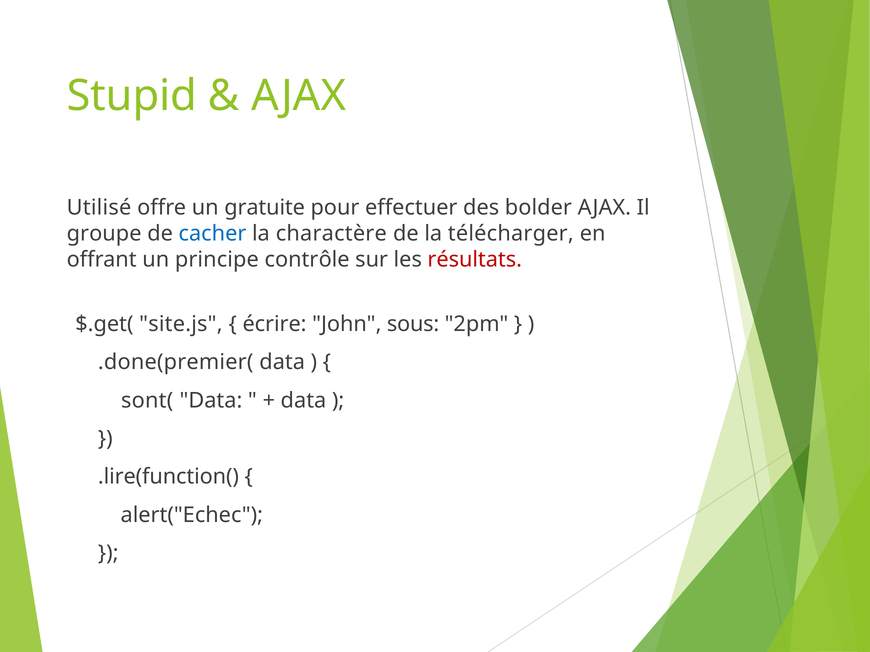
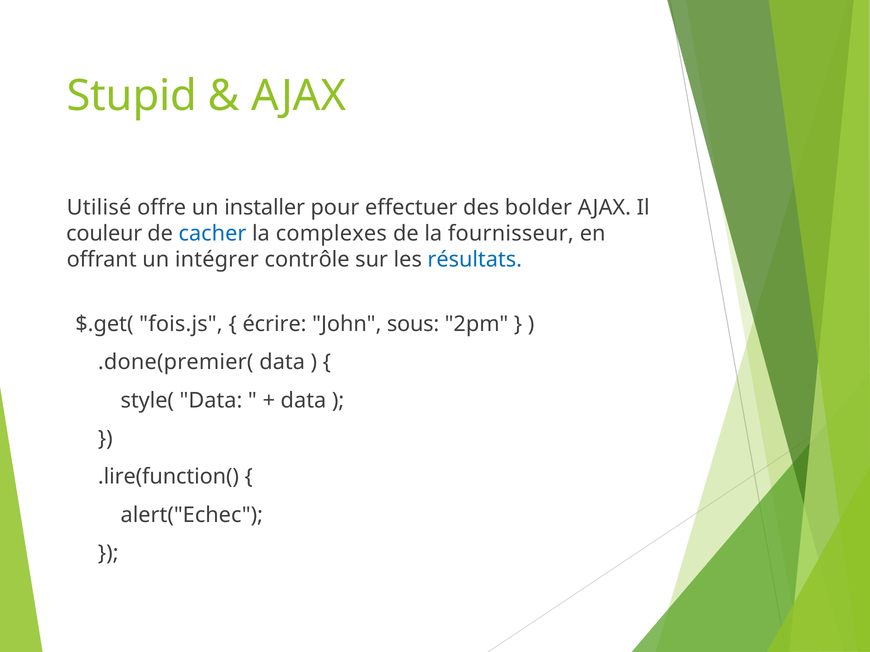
gratuite: gratuite -> installer (265, 208)
groupe: groupe -> couleur (104, 234)
charactère: charactère -> complexes (331, 234)
télécharger: télécharger -> fournisseur (511, 234)
principe: principe -> intégrer (217, 260)
résultats colour: red -> blue (475, 260)
site.js: site.js -> fois.js (181, 324)
sont(: sont( -> style( (147, 401)
